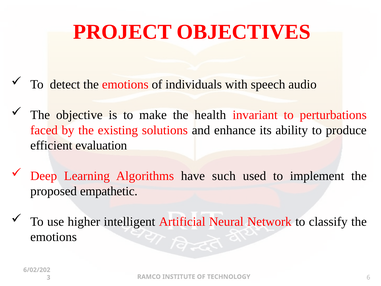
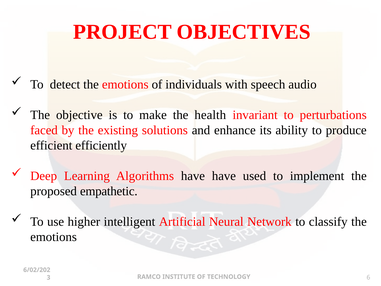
evaluation: evaluation -> efficiently (101, 145)
have such: such -> have (224, 176)
